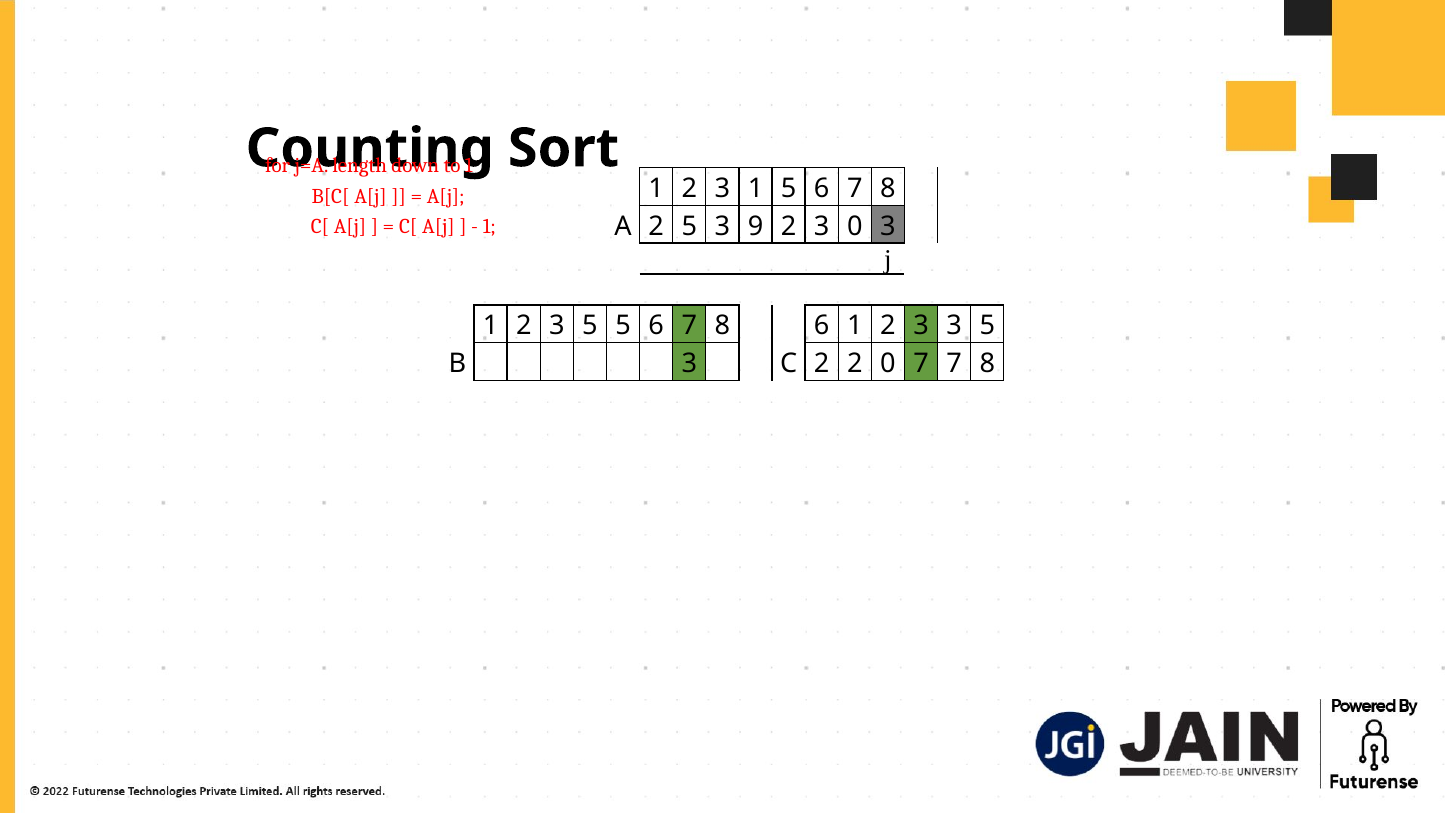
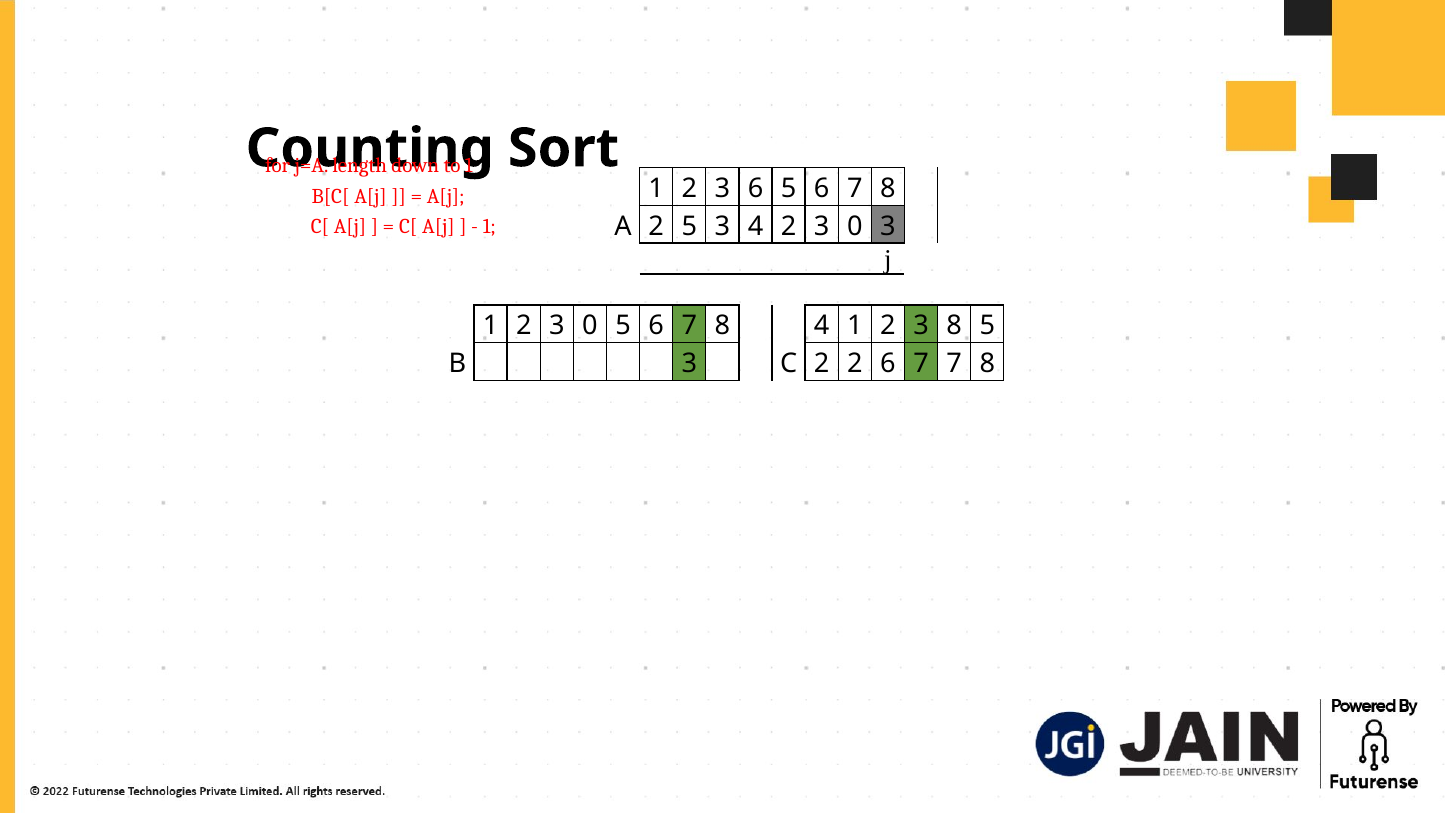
3 1: 1 -> 6 (756, 188)
3 9: 9 -> 4 (756, 226)
1 2 3 5: 5 -> 0 (590, 326)
8 6: 6 -> 4 (822, 326)
3 3: 3 -> 8 (954, 326)
2 0: 0 -> 6 (888, 364)
